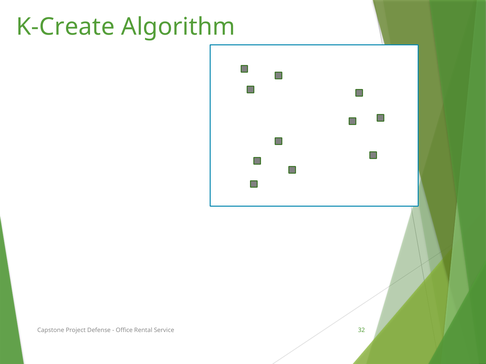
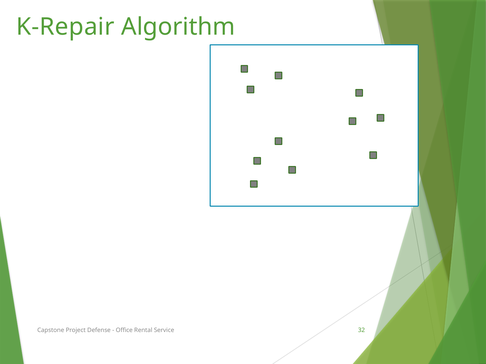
K-Create: K-Create -> K-Repair (65, 27)
